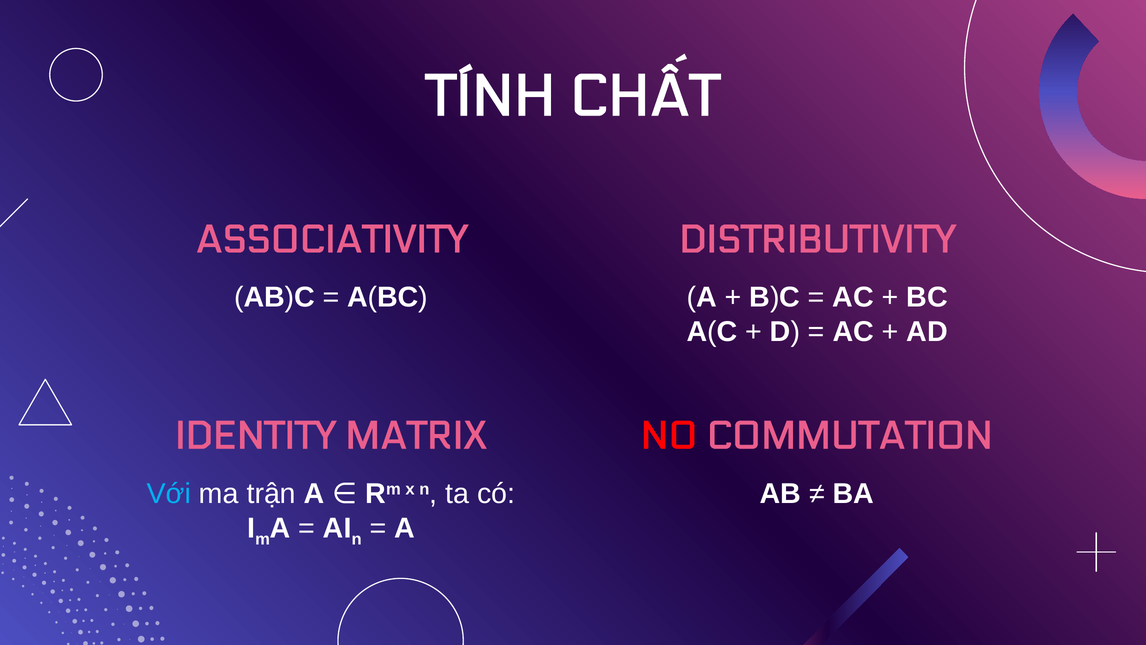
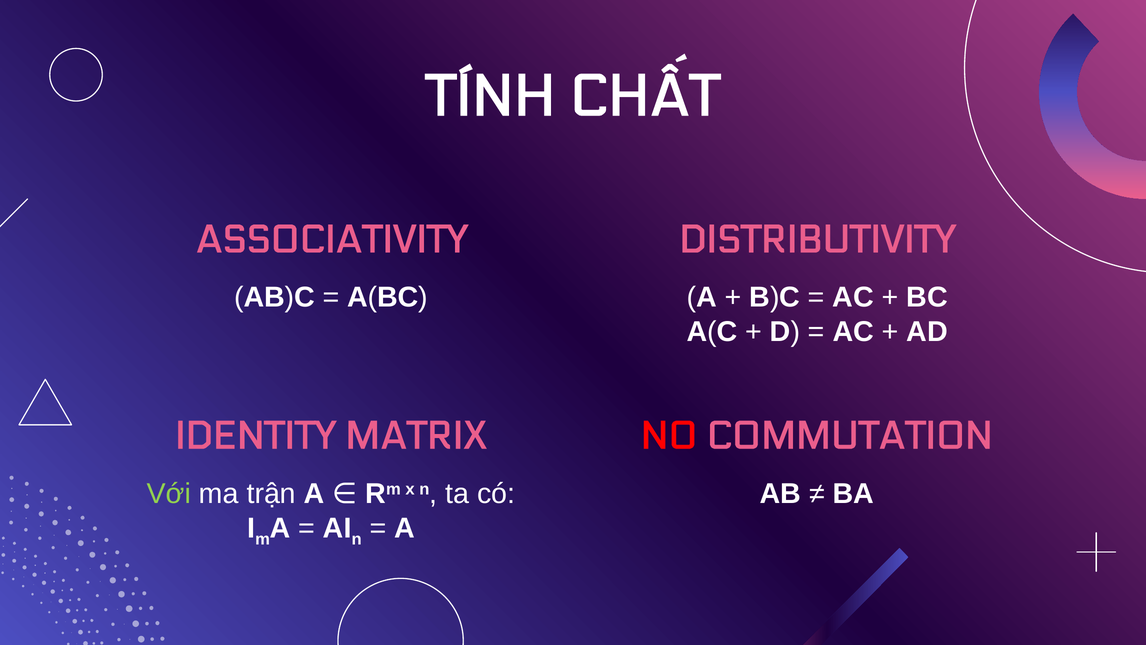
Với colour: light blue -> light green (169, 493)
